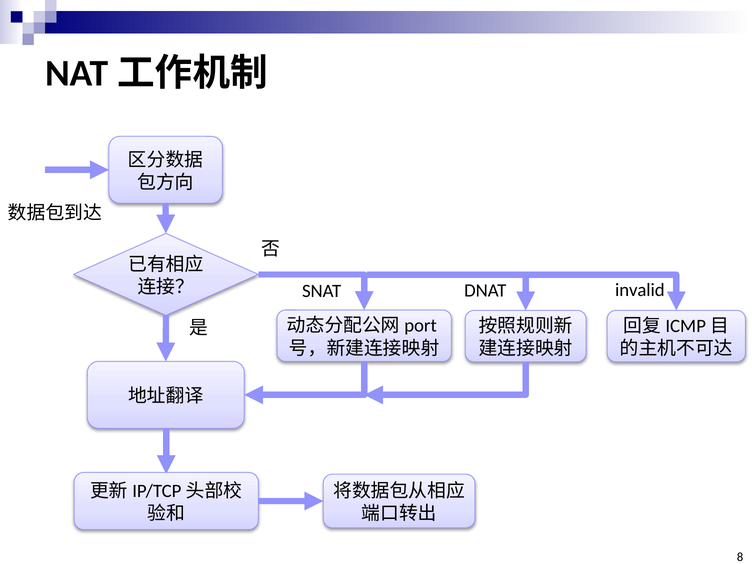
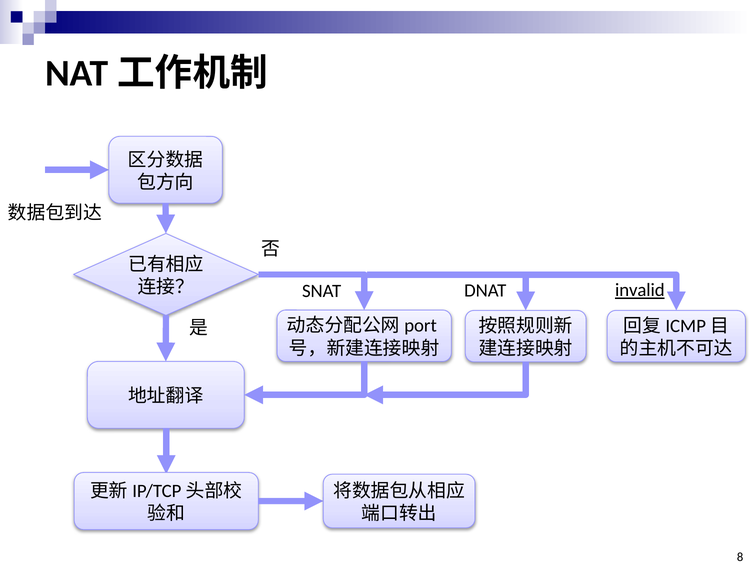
invalid underline: none -> present (640, 290)
